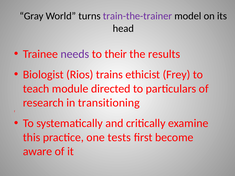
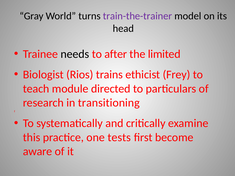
needs colour: purple -> black (75, 54)
their: their -> after (116, 54)
results: results -> limited (164, 54)
